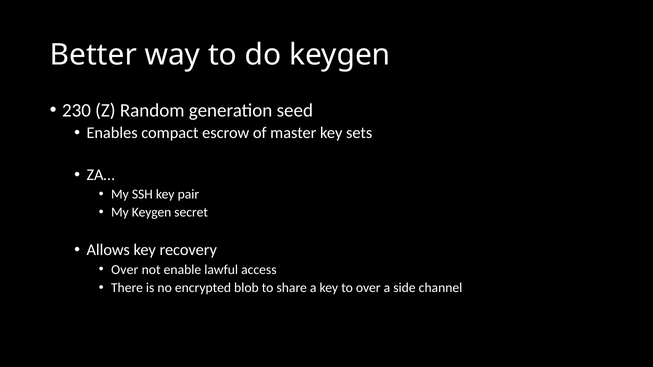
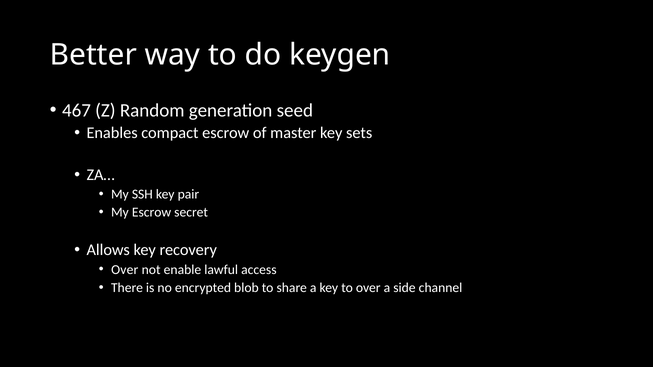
230: 230 -> 467 (76, 110)
My Keygen: Keygen -> Escrow (152, 213)
